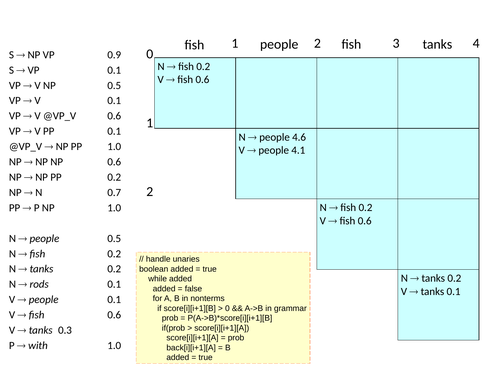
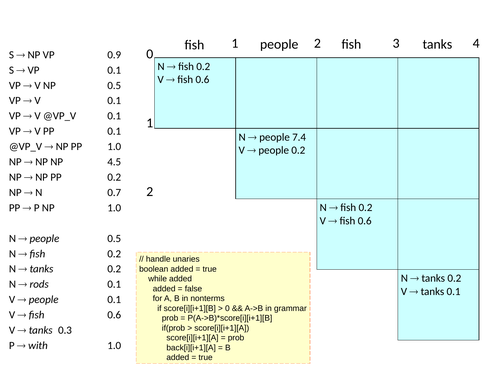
@VP_V 0.6: 0.6 -> 0.1 (114, 116)
4.6: 4.6 -> 7.4 (299, 137)
people 4.1: 4.1 -> 0.2 (298, 150)
NP 0.6: 0.6 -> 4.5 (114, 162)
